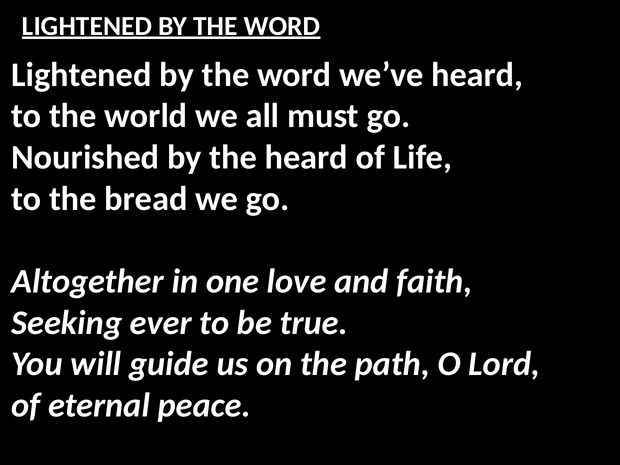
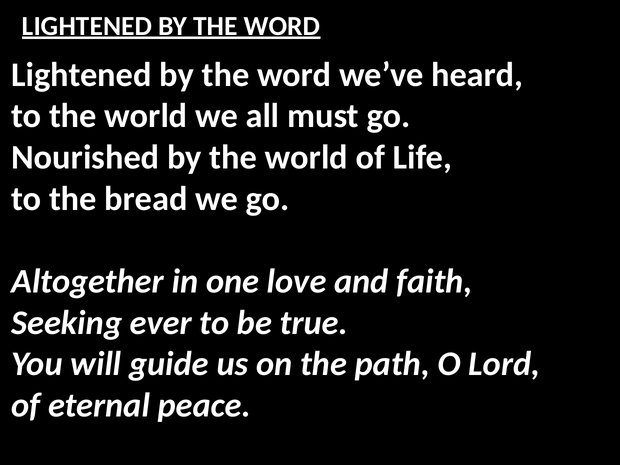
by the heard: heard -> world (306, 157)
